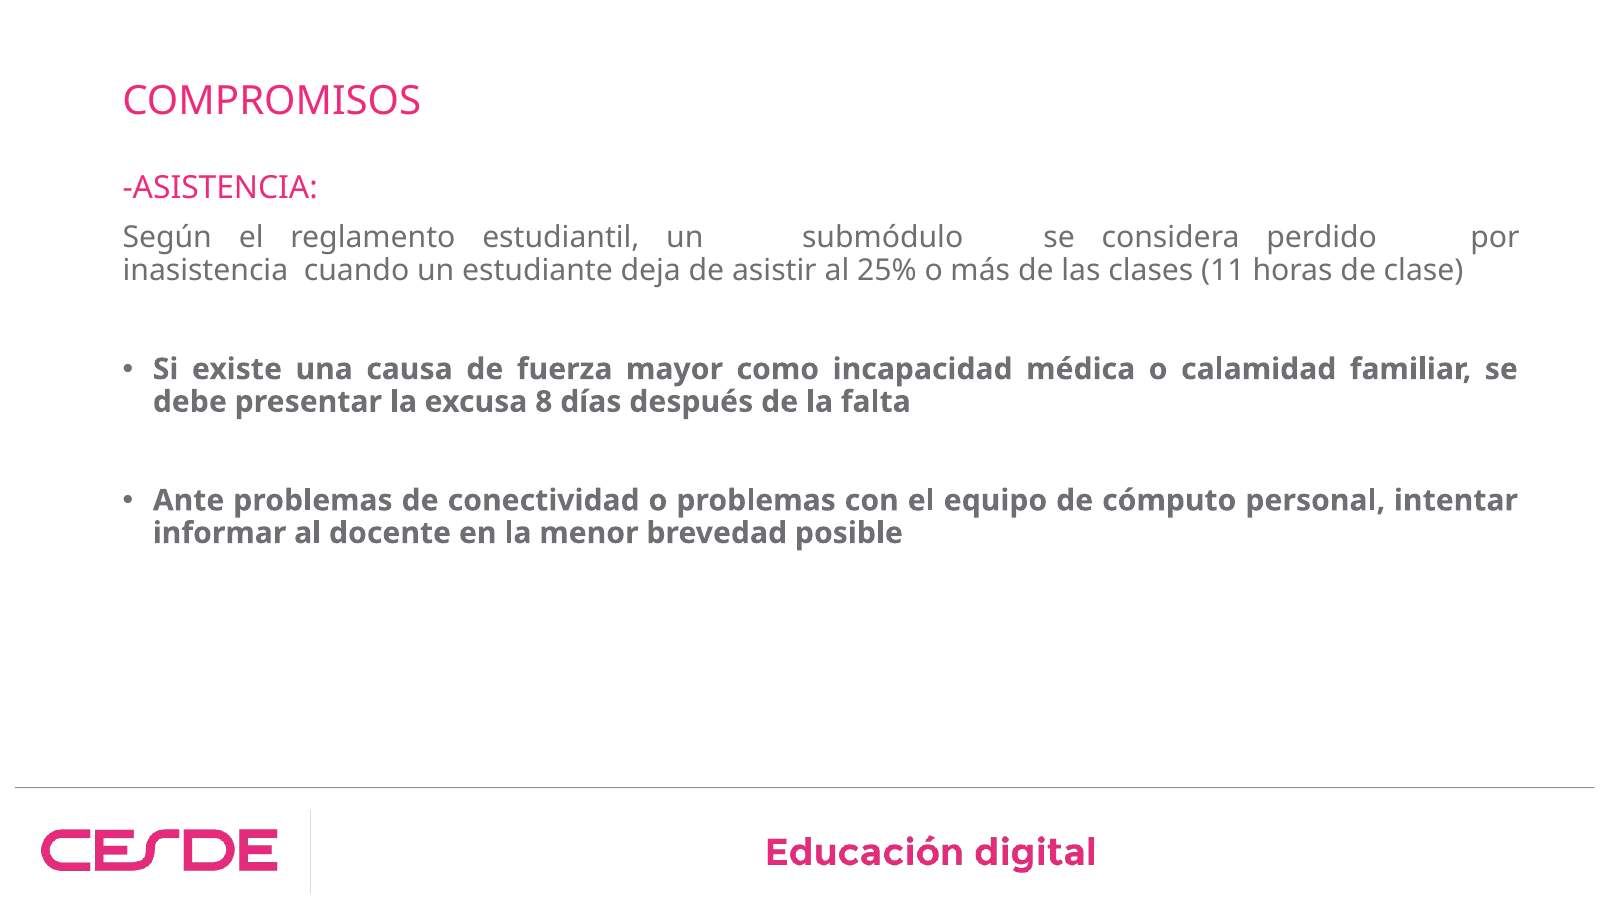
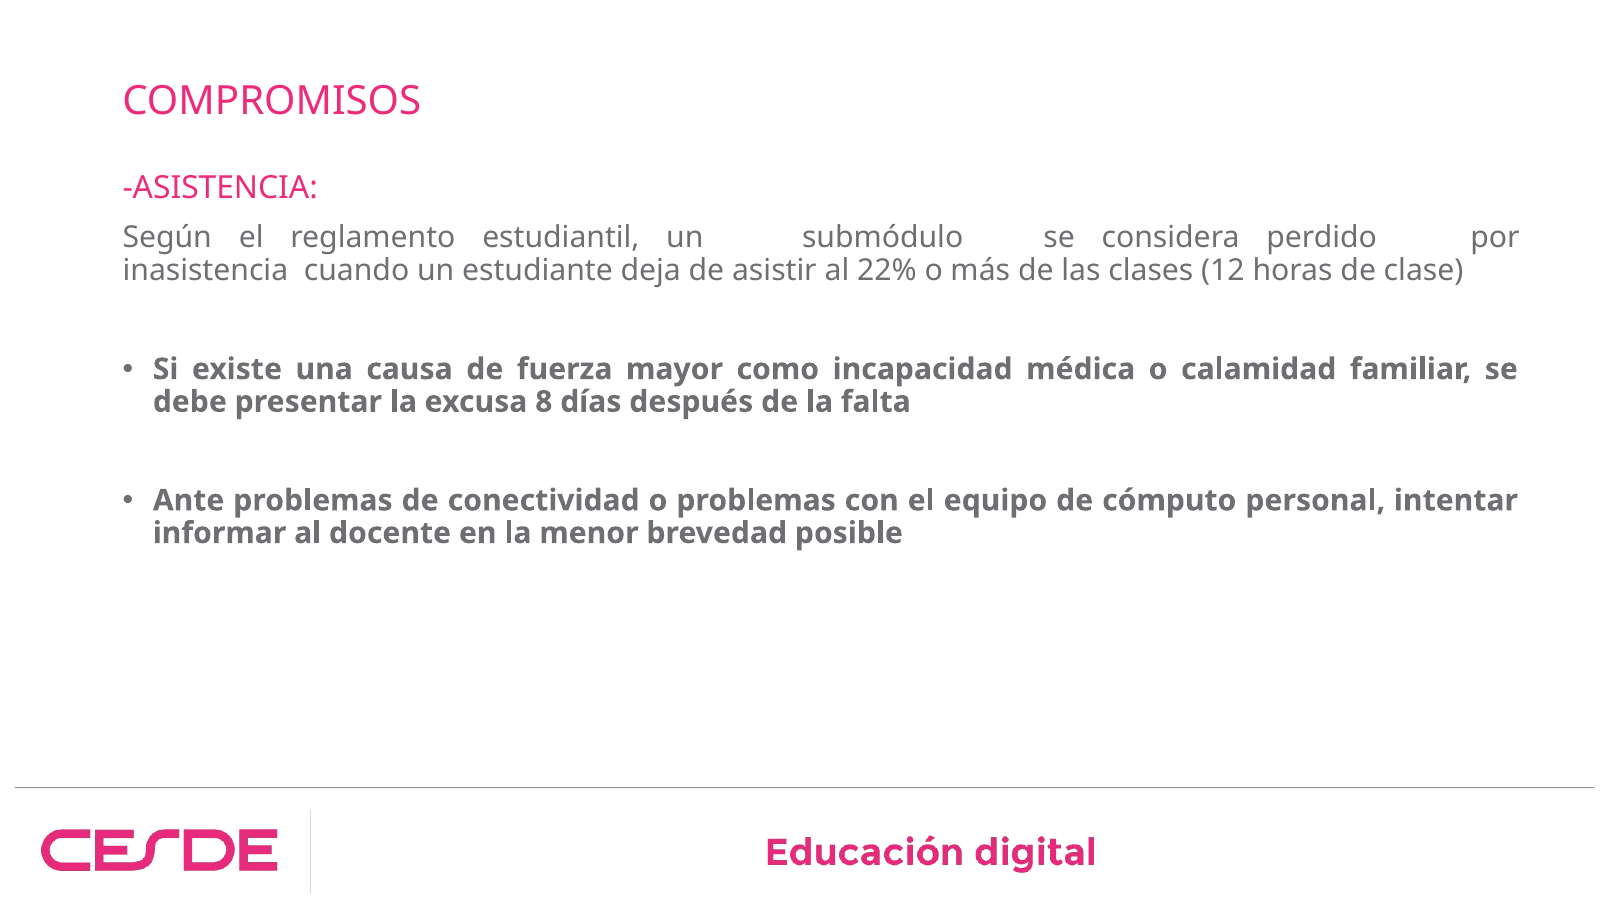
25%: 25% -> 22% (887, 271)
11: 11 -> 12 (1223, 271)
